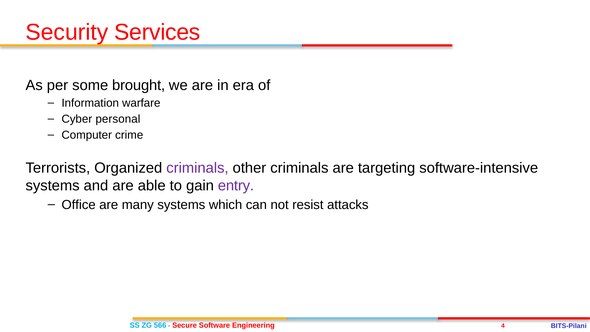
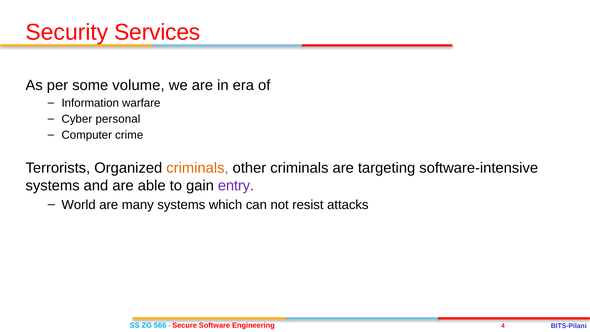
brought: brought -> volume (138, 85)
criminals colour: purple -> orange (197, 168)
Office: Office -> World (79, 205)
